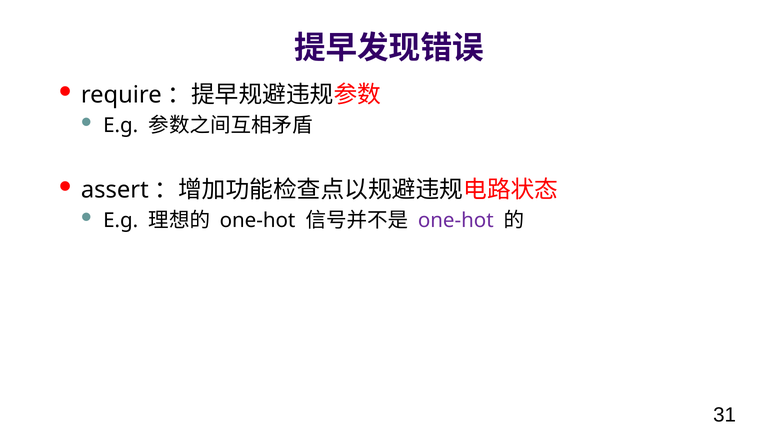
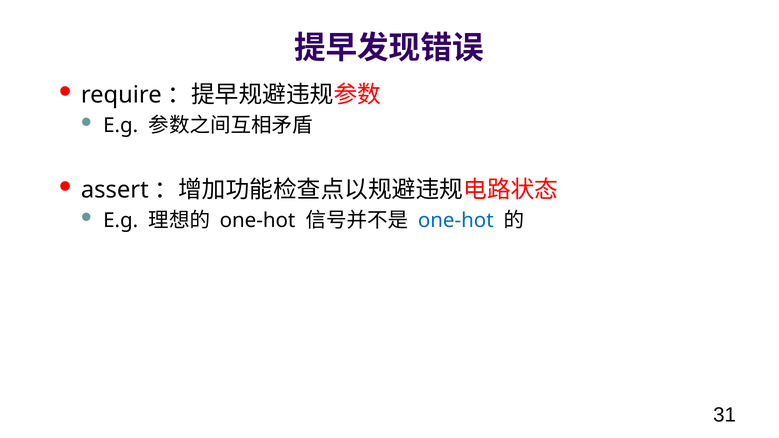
one-hot colour: purple -> blue (456, 221)
